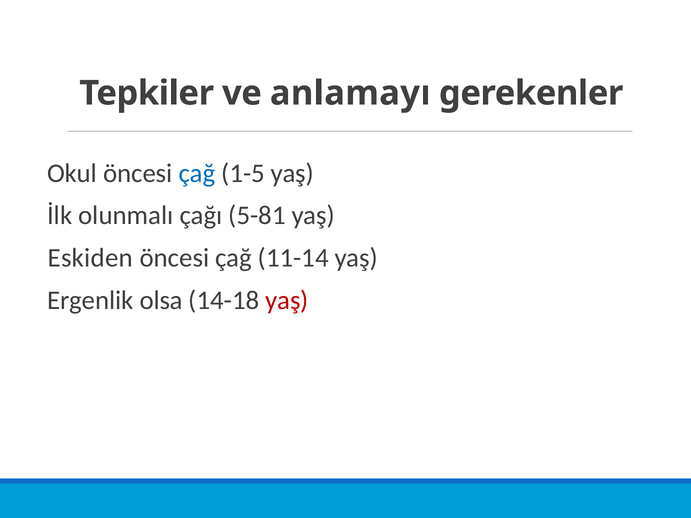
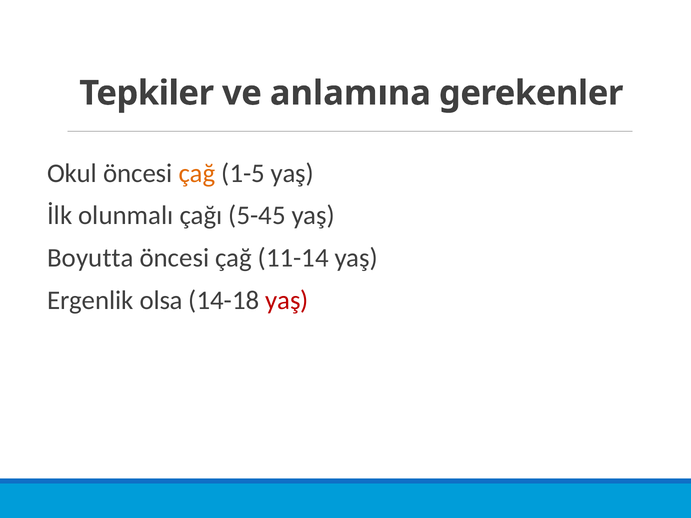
anlamayı: anlamayı -> anlamına (350, 93)
çağ colour: blue -> orange (197, 173)
5-81: 5-81 -> 5-45 (257, 216)
Eskiden: Eskiden -> Boyutta (90, 258)
